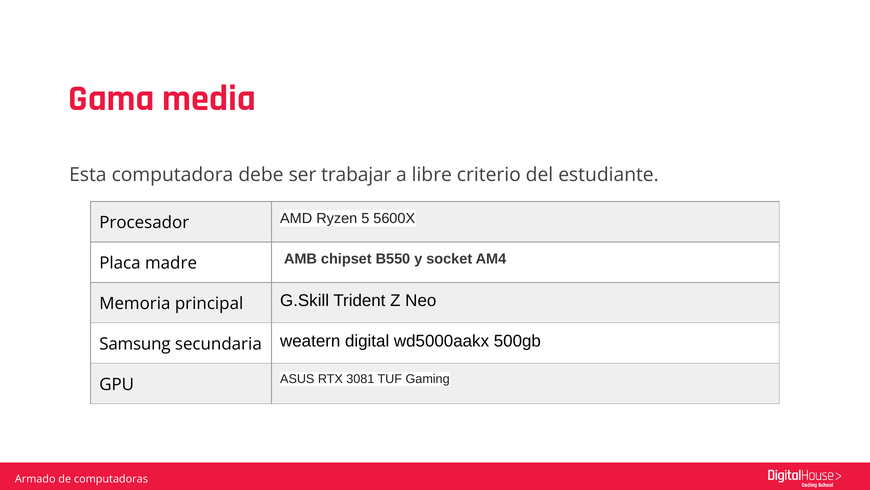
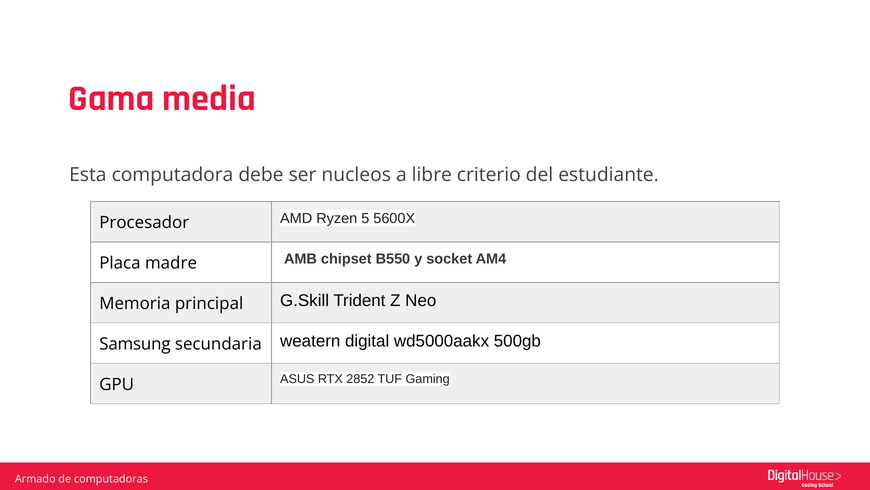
trabajar: trabajar -> nucleos (356, 175)
3081: 3081 -> 2852 (360, 379)
